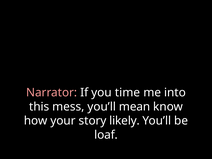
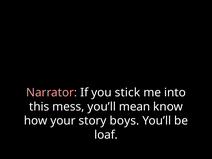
time: time -> stick (127, 93)
likely: likely -> boys (124, 121)
